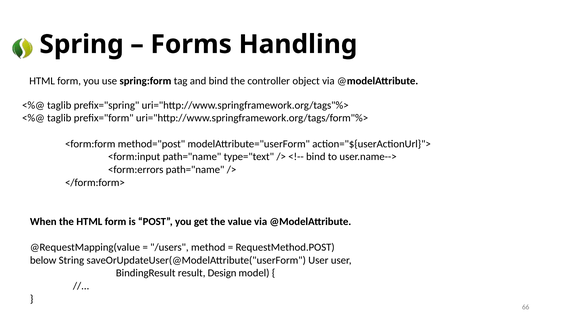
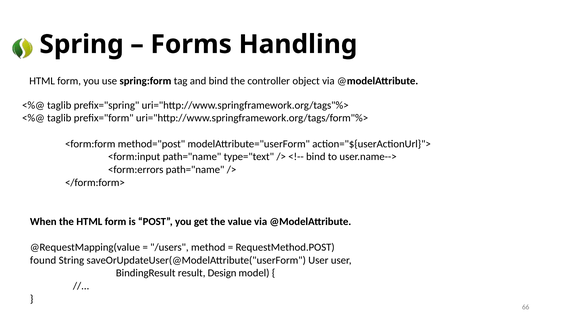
below: below -> found (43, 260)
